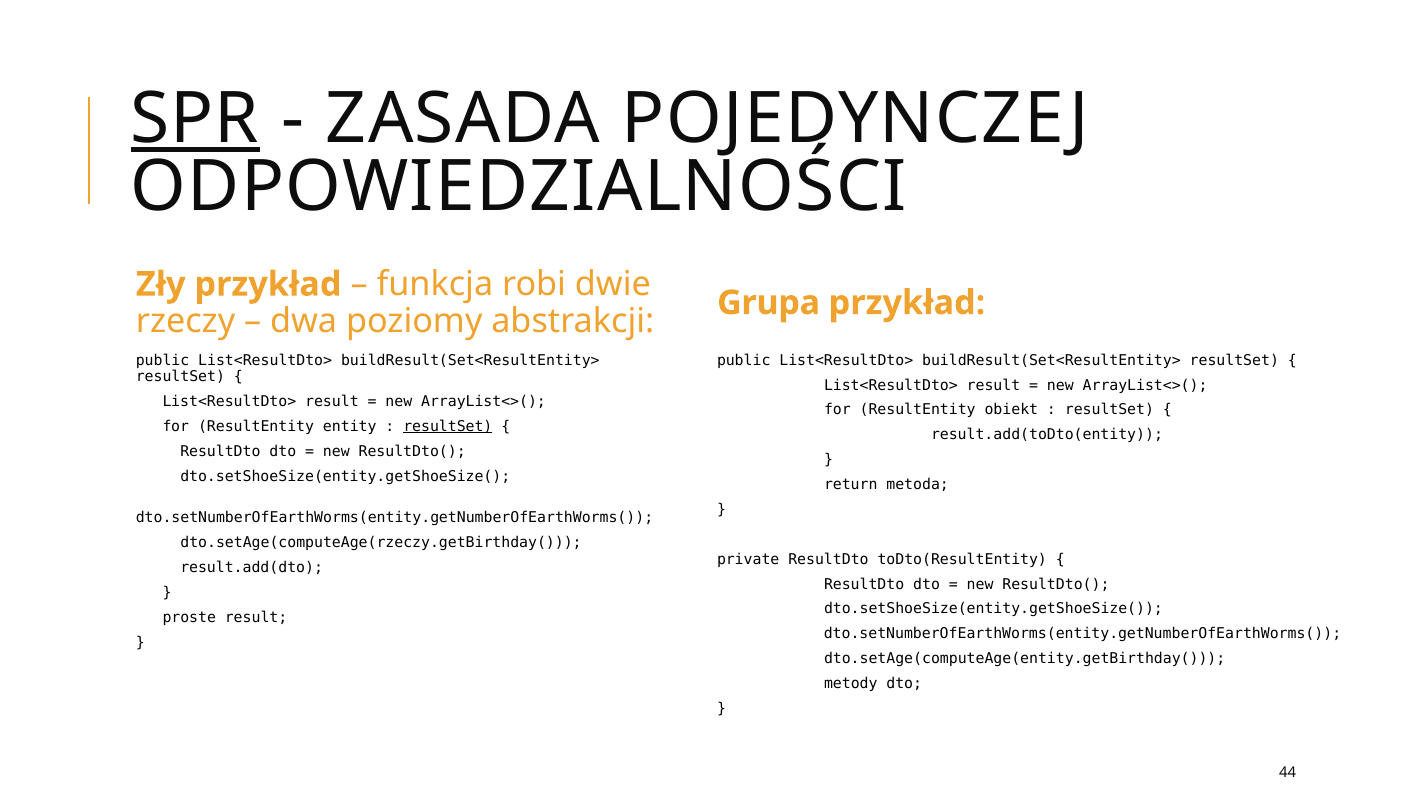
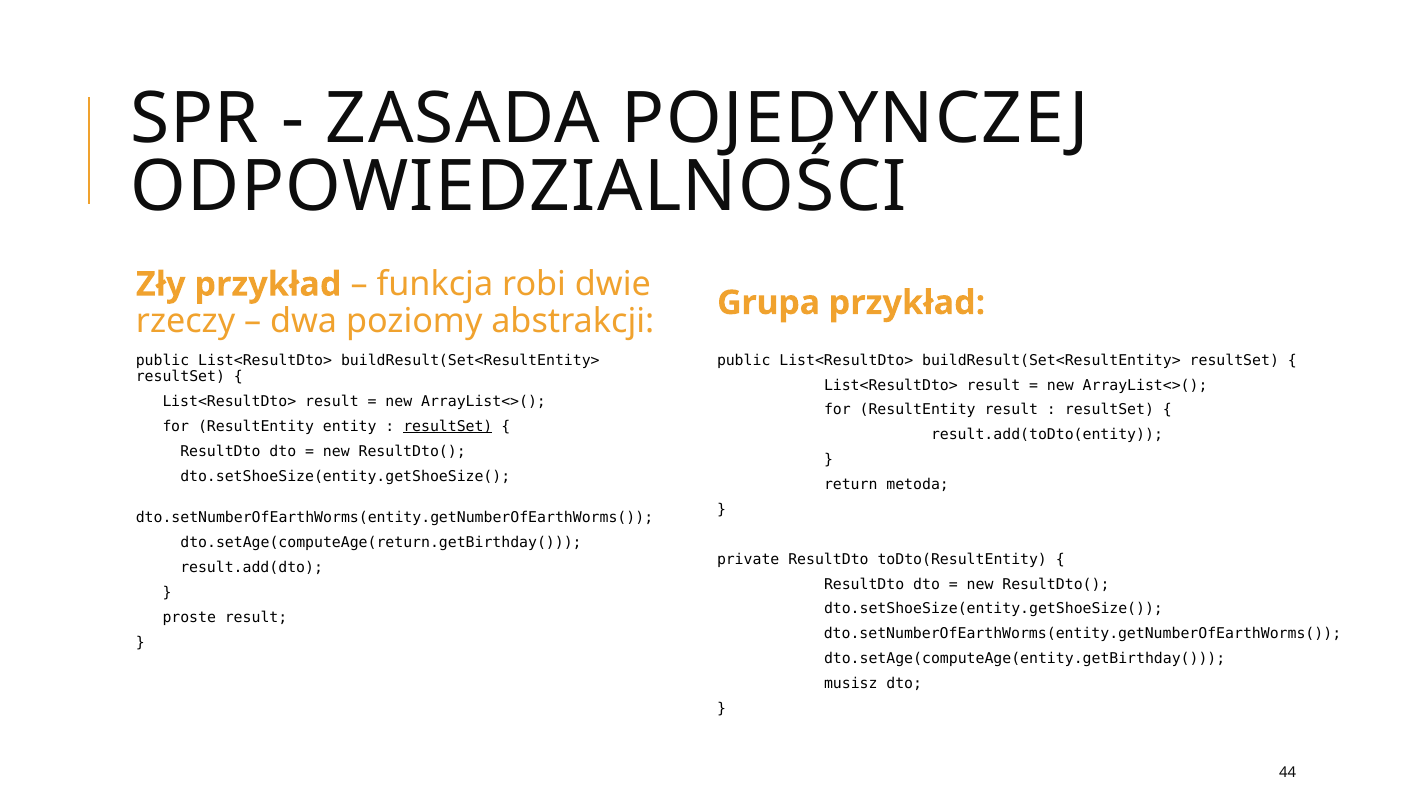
SPR underline: present -> none (195, 119)
ResultEntity obiekt: obiekt -> result (1011, 410)
dto.setAge(computeAge(rzeczy.getBirthday(: dto.setAge(computeAge(rzeczy.getBirthday( -> dto.setAge(computeAge(return.getBirthday( (381, 543)
metody: metody -> musisz (851, 684)
